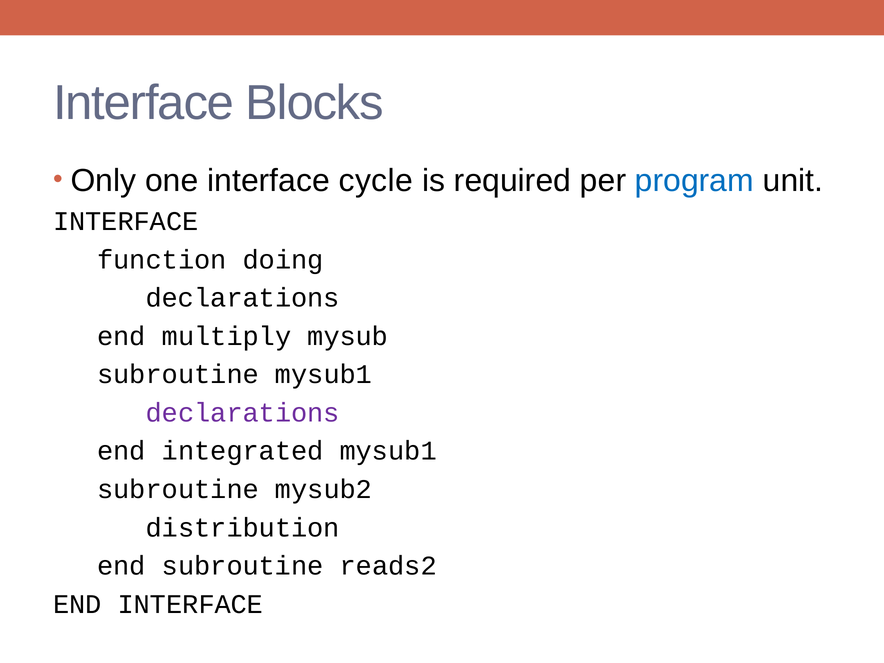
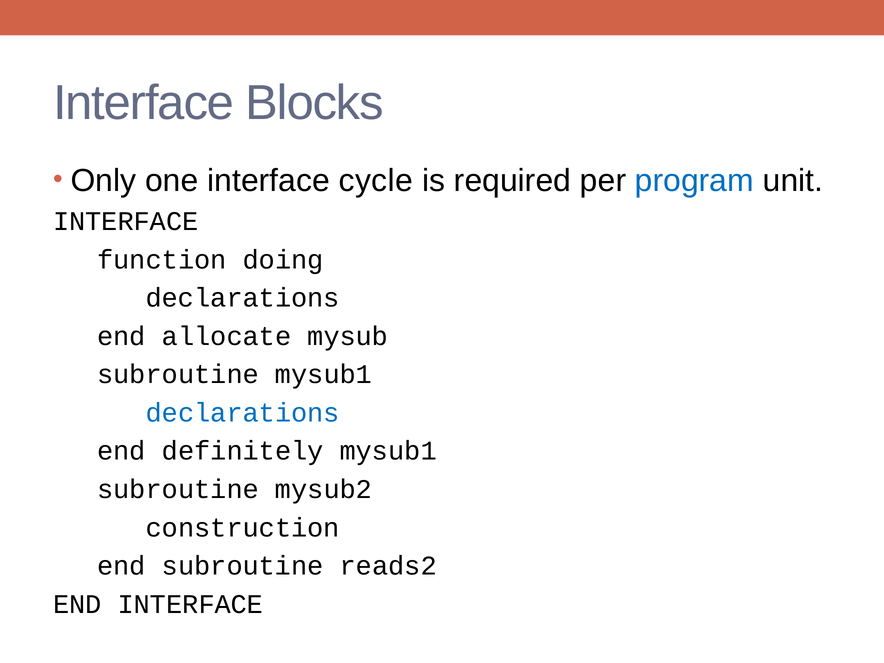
multiply: multiply -> allocate (227, 336)
declarations colour: purple -> blue (243, 413)
integrated: integrated -> definitely (243, 451)
distribution: distribution -> construction (243, 528)
